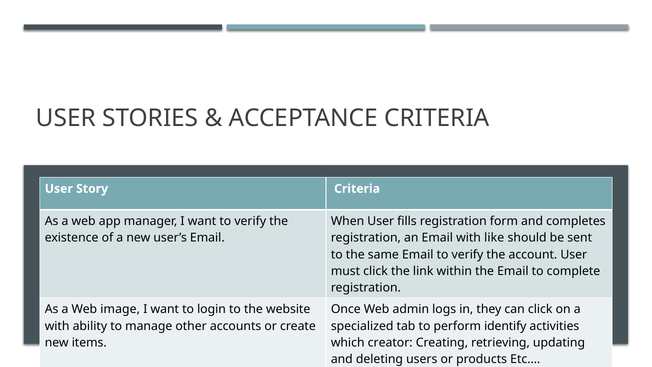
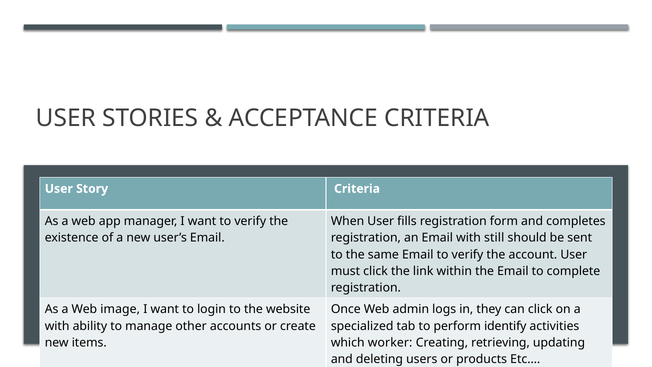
like: like -> still (494, 238)
creator: creator -> worker (390, 342)
